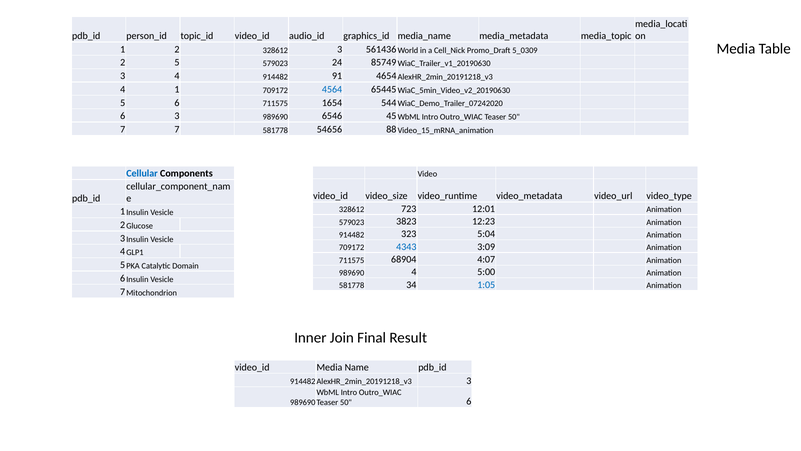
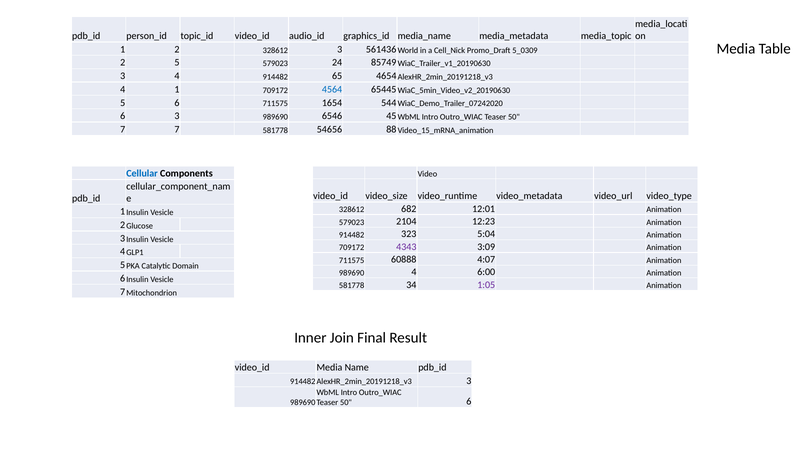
91: 91 -> 65 (337, 76)
723: 723 -> 682 (409, 208)
3823: 3823 -> 2104 (406, 221)
4343 colour: blue -> purple (406, 246)
68904: 68904 -> 60888 (404, 259)
5:00: 5:00 -> 6:00 (486, 272)
1:05 colour: blue -> purple (486, 284)
